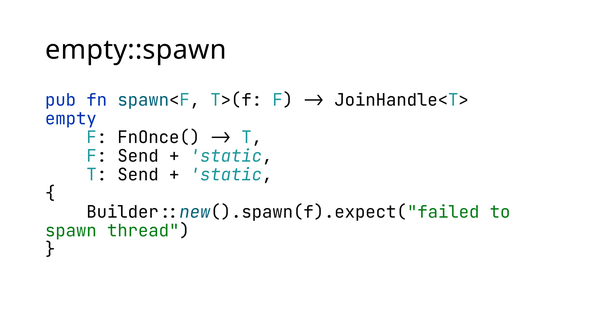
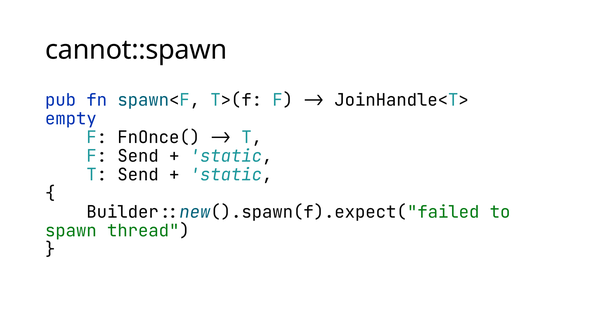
empty::spawn: empty::spawn -> cannot::spawn (136, 50)
